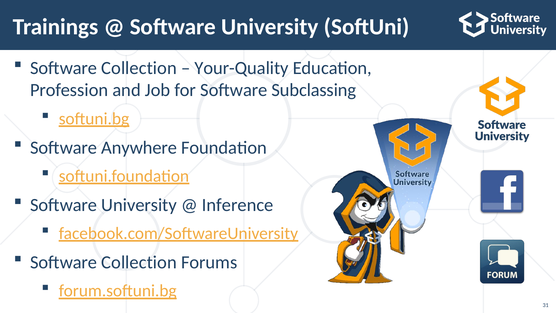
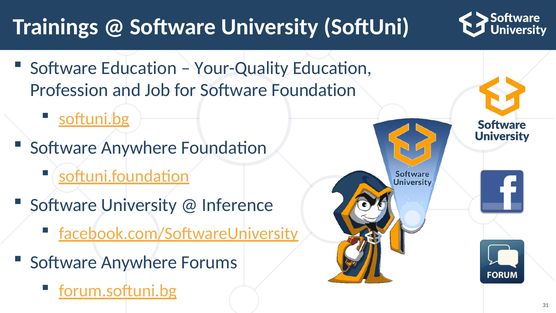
Collection: Collection -> Education (139, 68)
Software Subclassing: Subclassing -> Foundation (314, 90)
Collection: Collection -> Anywhere (139, 262)
